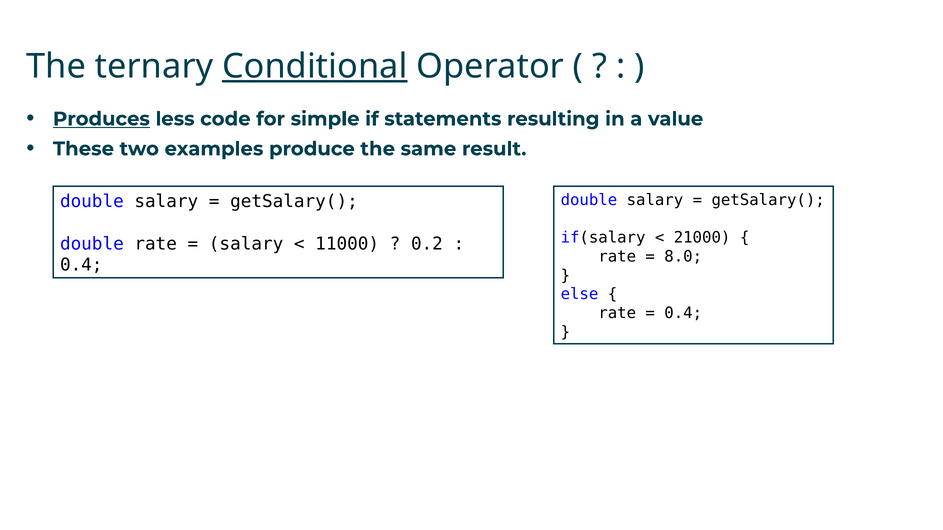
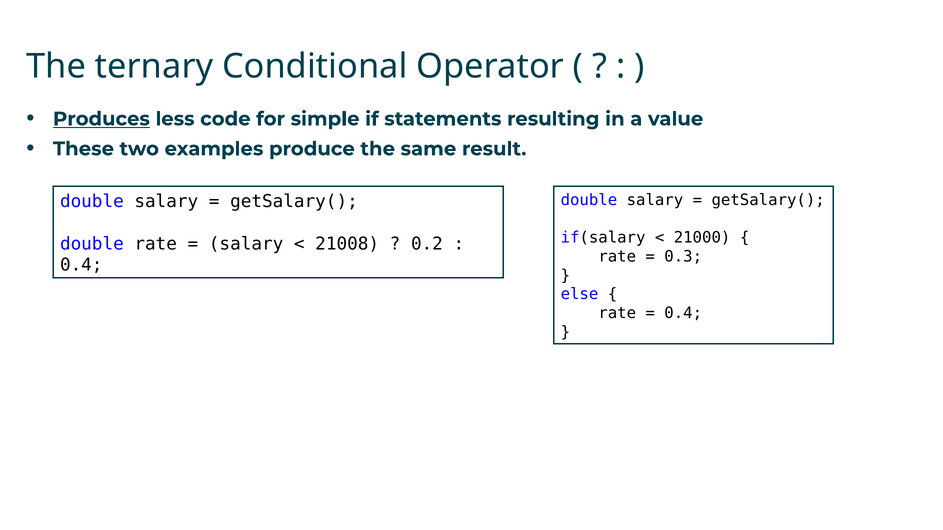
Conditional underline: present -> none (315, 67)
11000: 11000 -> 21008 (347, 244)
8.0: 8.0 -> 0.3 (683, 257)
